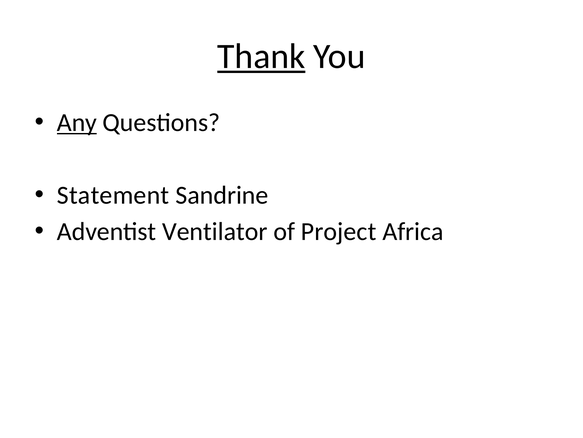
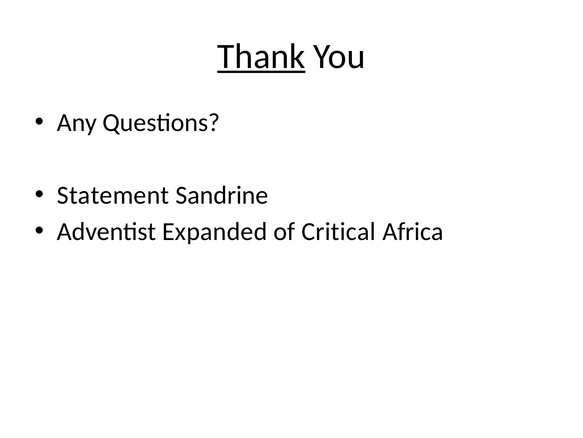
Any underline: present -> none (77, 122)
Ventilator: Ventilator -> Expanded (215, 231)
Project: Project -> Critical (339, 231)
